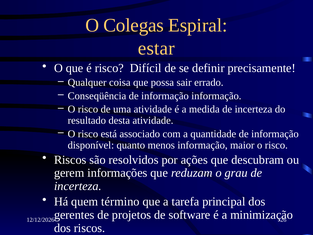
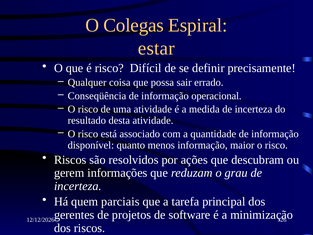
informação informação: informação -> operacional (216, 96)
término: término -> parciais (120, 201)
